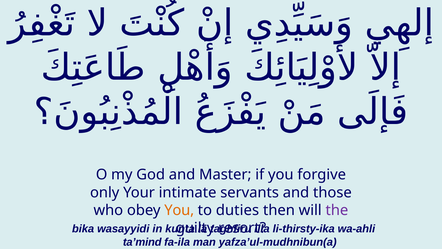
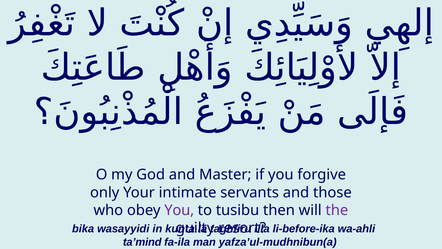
You colour: orange -> purple (179, 210)
duties: duties -> tusibu (238, 210)
li-thirsty-ika: li-thirsty-ika -> li-before-ika (304, 228)
